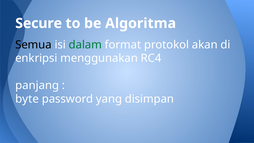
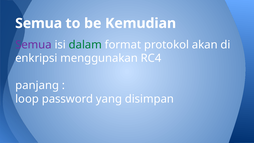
Secure: Secure -> Semua (39, 23)
Algoritma: Algoritma -> Kemudian (141, 23)
Semua colour: black -> purple (33, 45)
byte: byte -> loop (27, 99)
